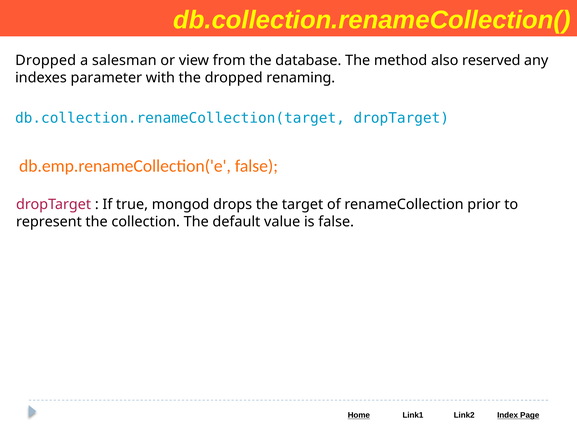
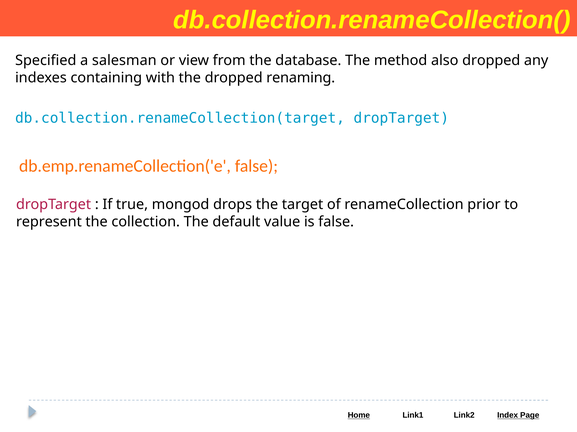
Dropped: Dropped -> Specified (46, 61)
also reserved: reserved -> dropped (491, 61)
parameter: parameter -> containing (106, 78)
